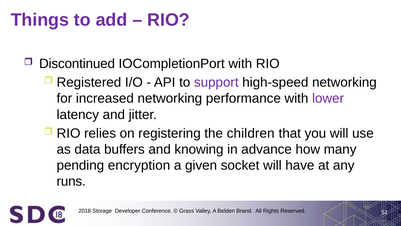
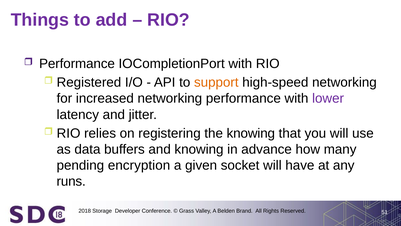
Discontinued: Discontinued -> Performance (77, 64)
support colour: purple -> orange (216, 82)
the children: children -> knowing (251, 133)
